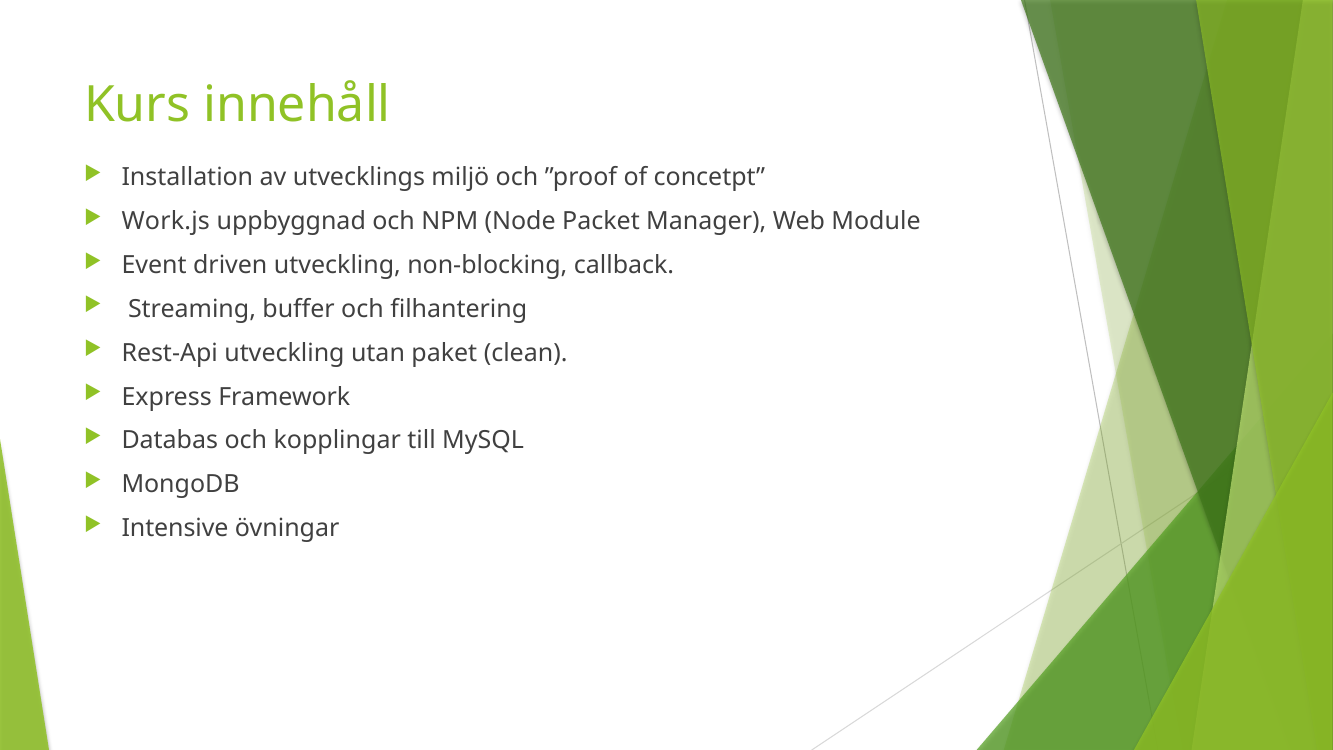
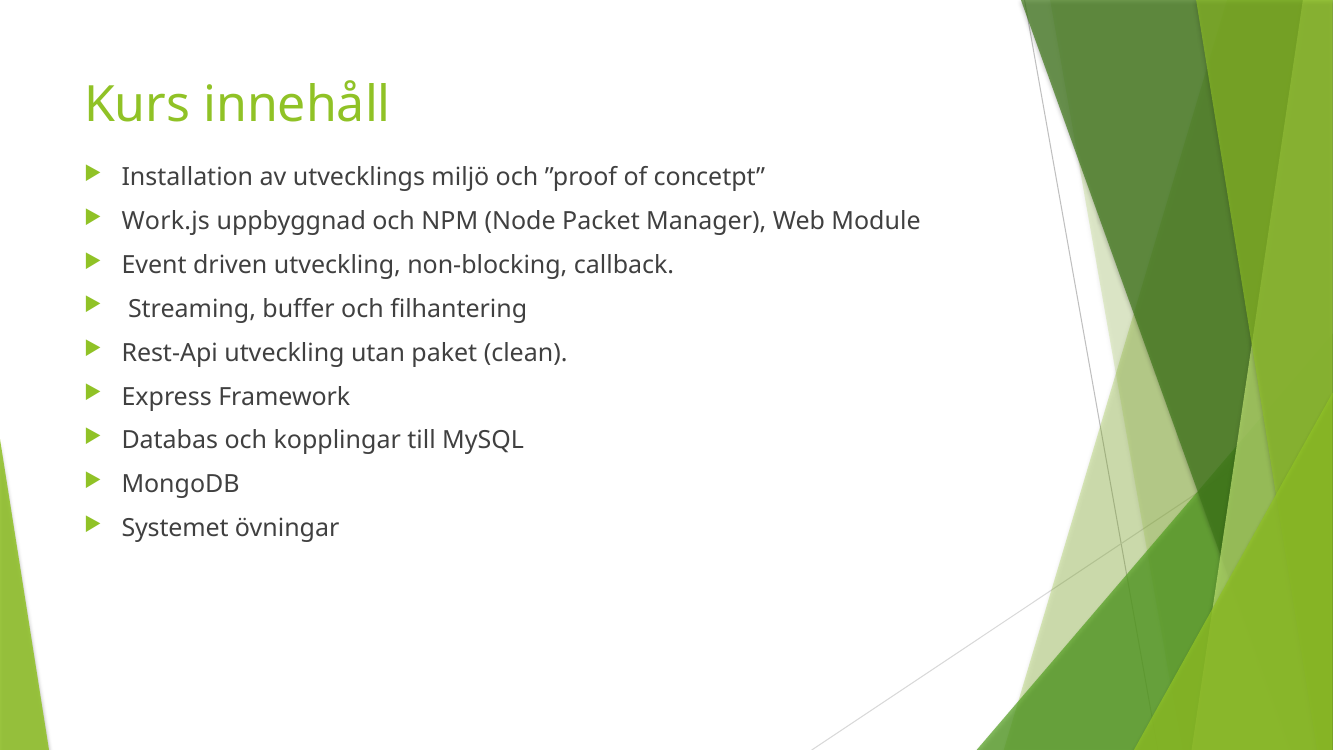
Intensive: Intensive -> Systemet (175, 528)
